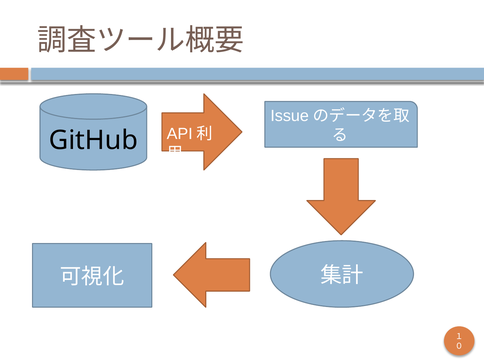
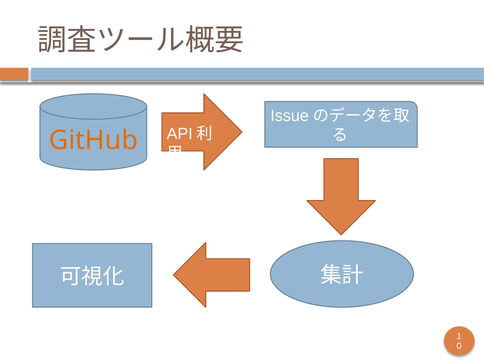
GitHub colour: black -> orange (93, 140)
